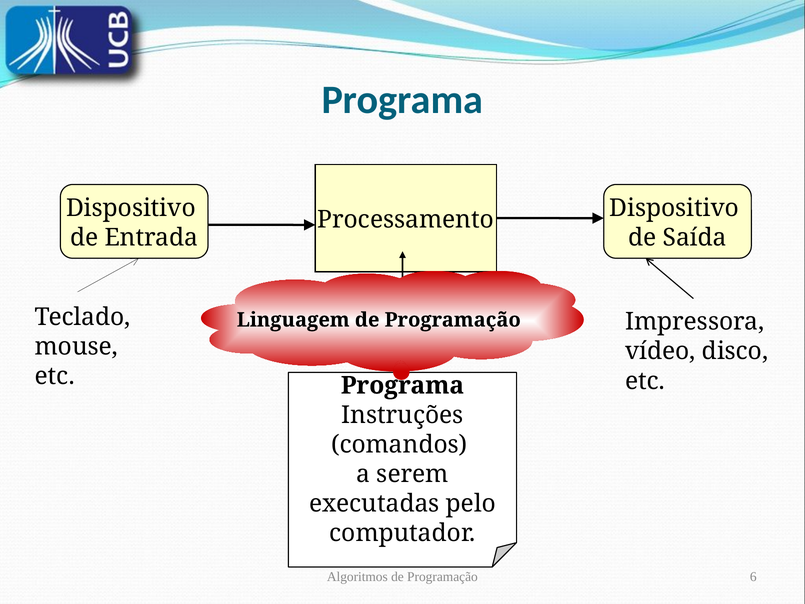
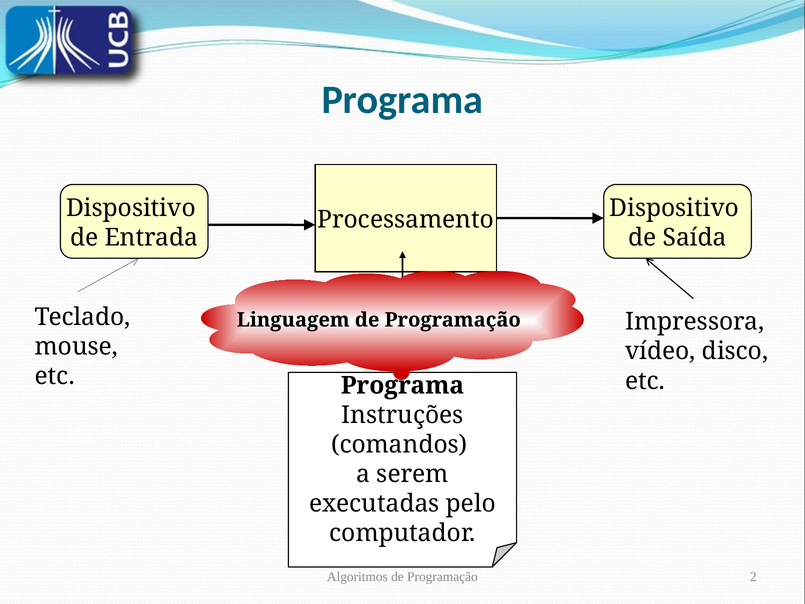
6: 6 -> 2 (753, 577)
